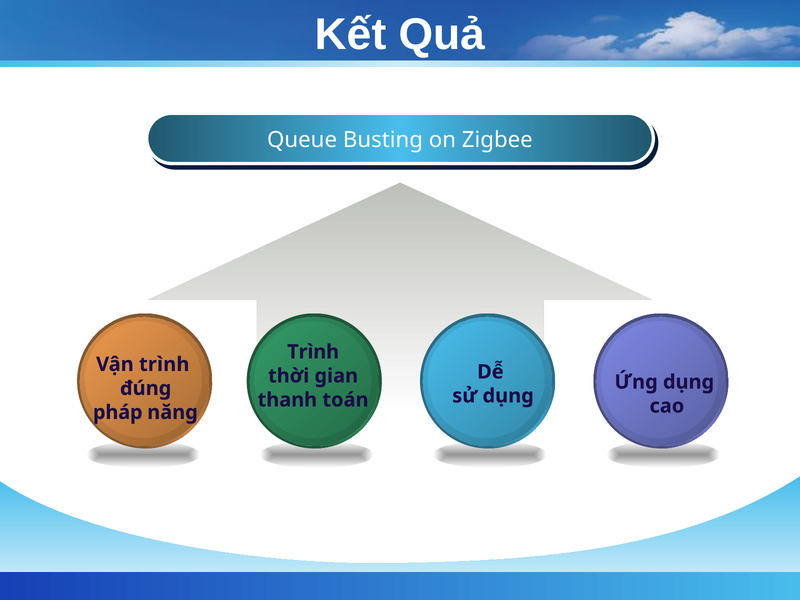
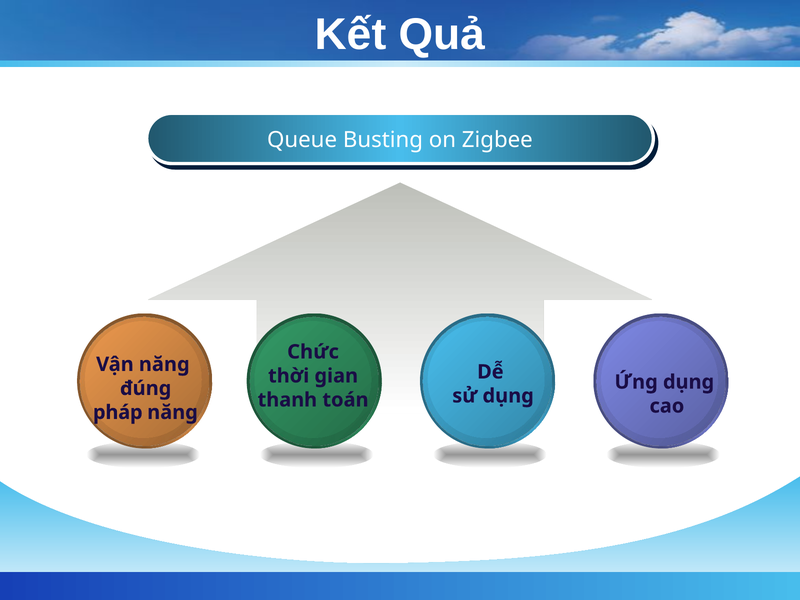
Trình: Trình -> Chức (313, 352)
Vận trình: trình -> năng (164, 364)
